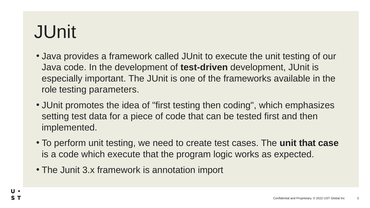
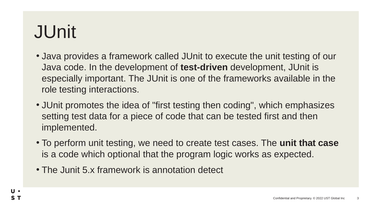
parameters: parameters -> interactions (114, 90)
which execute: execute -> optional (124, 154)
3.x: 3.x -> 5.x (89, 170)
import: import -> detect (211, 170)
